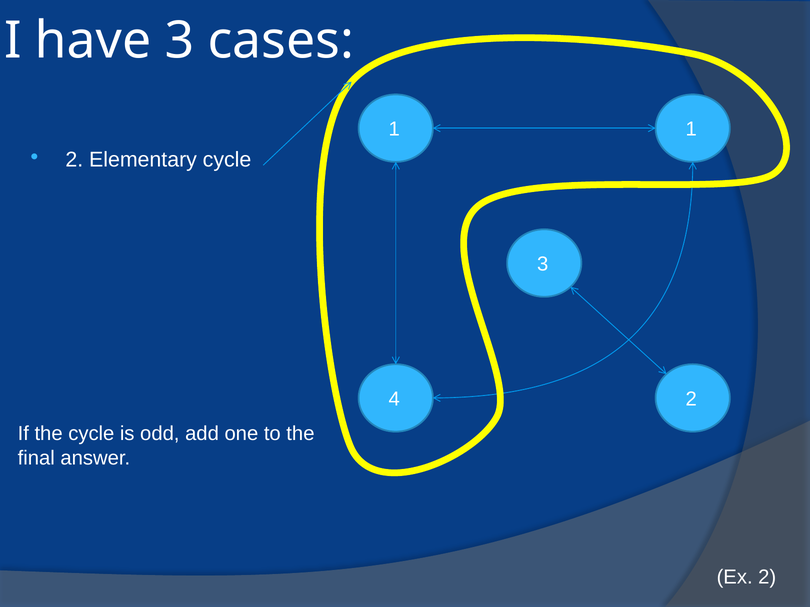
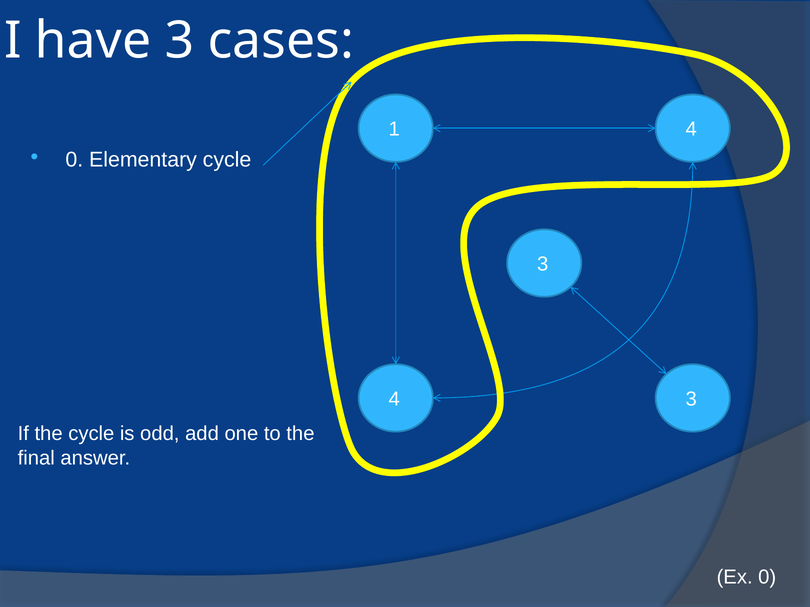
1 1: 1 -> 4 (691, 129)
2: 2 -> 0 (74, 160)
2: 2 -> 3 (691, 399)
Ex 2: 2 -> 0 (767, 578)
